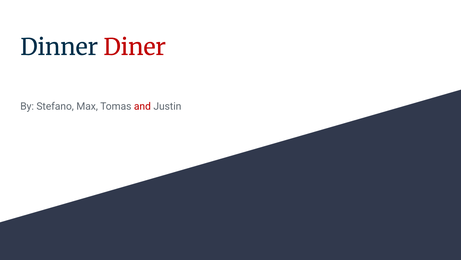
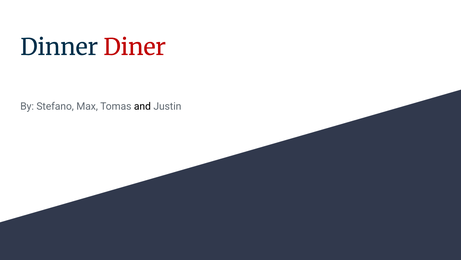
and colour: red -> black (142, 106)
